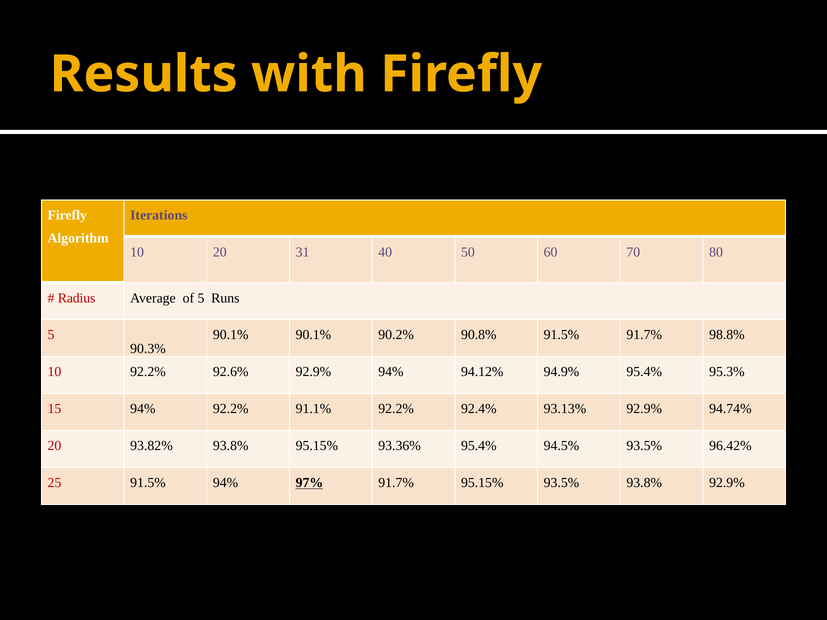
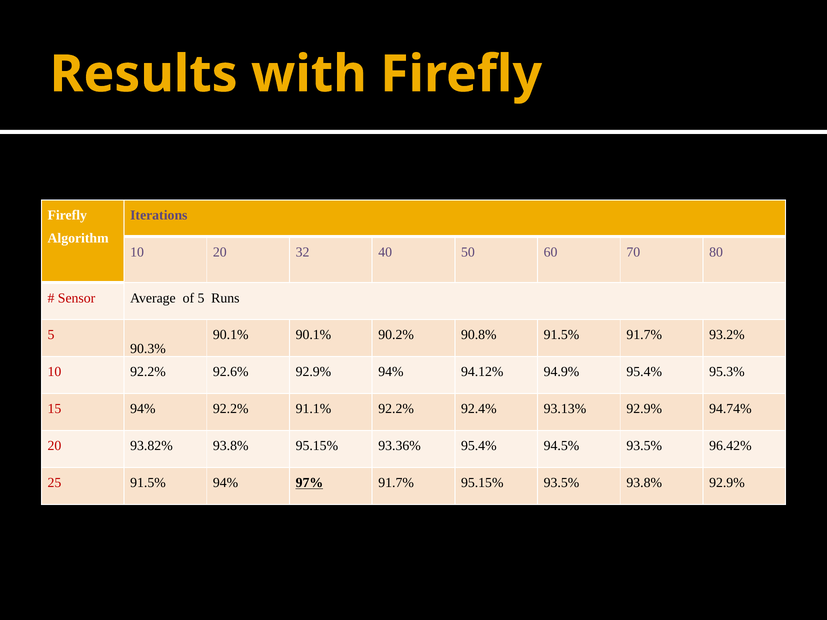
31: 31 -> 32 (303, 252)
Radius: Radius -> Sensor (77, 298)
98.8%: 98.8% -> 93.2% (727, 335)
